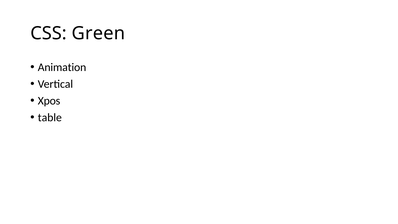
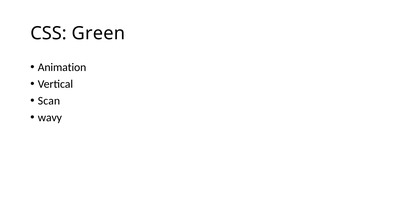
Xpos: Xpos -> Scan (49, 101)
table: table -> wavy (50, 117)
